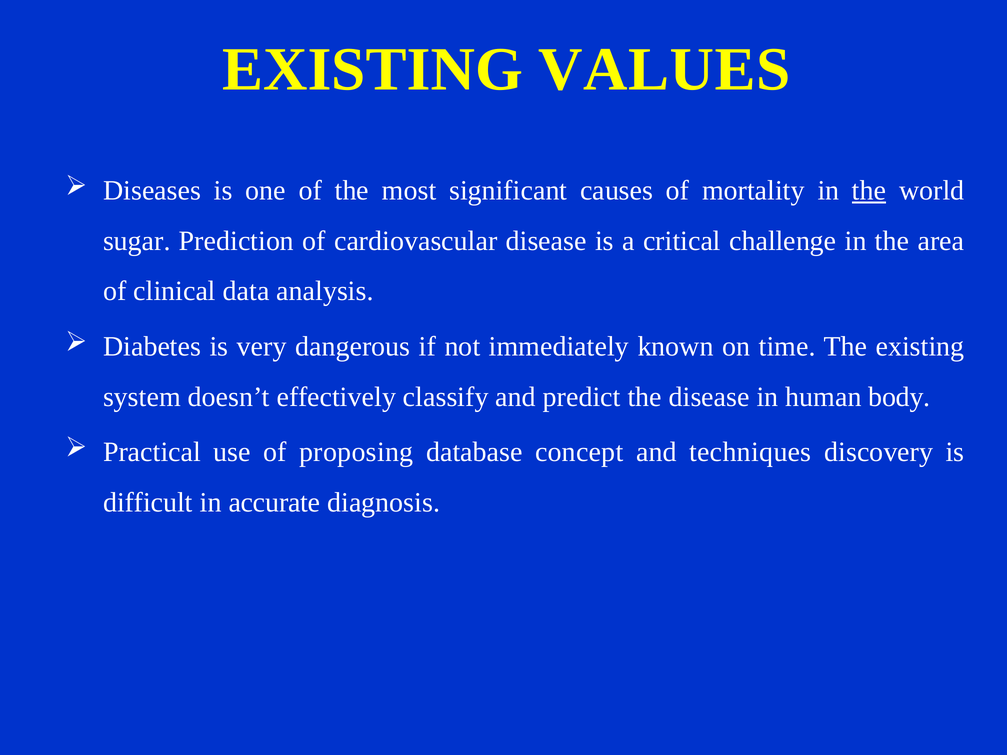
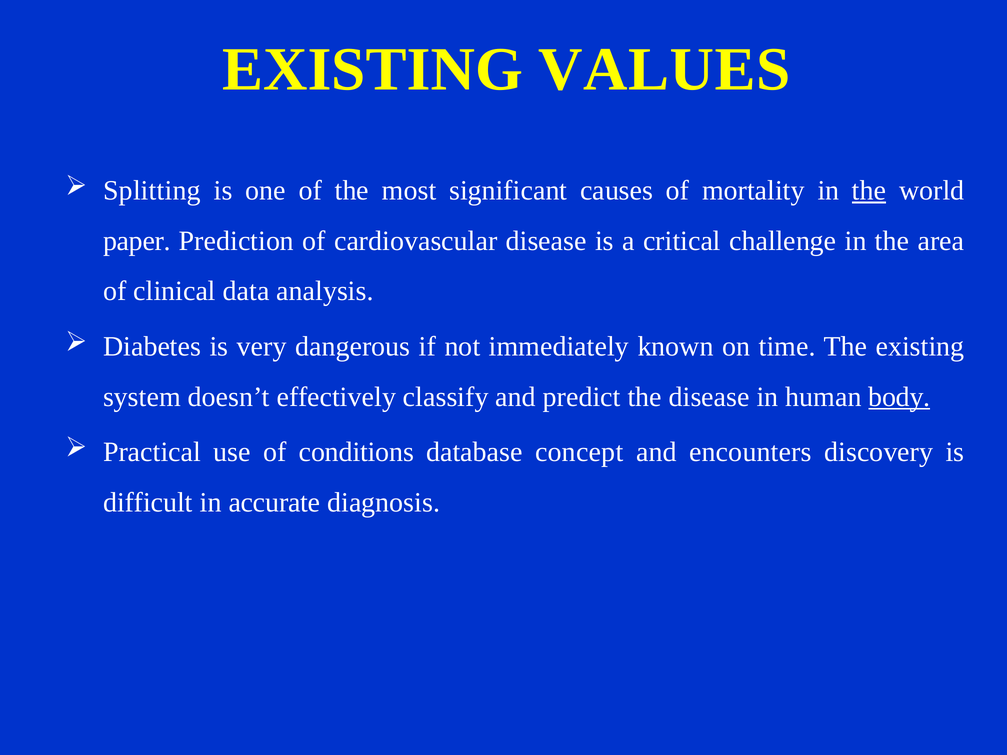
Diseases: Diseases -> Splitting (152, 190)
sugar: sugar -> paper (137, 241)
body underline: none -> present (899, 397)
proposing: proposing -> conditions (356, 452)
techniques: techniques -> encounters (750, 452)
